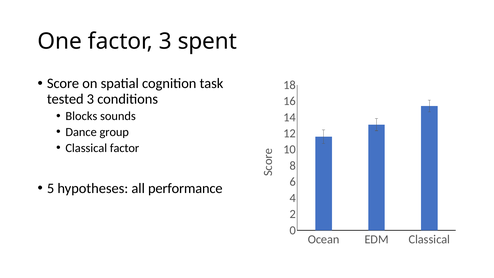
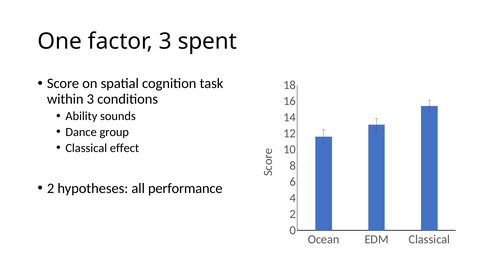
tested: tested -> within (65, 99)
Blocks: Blocks -> Ability (81, 116)
Classical factor: factor -> effect (124, 148)
5: 5 -> 2 (51, 188)
